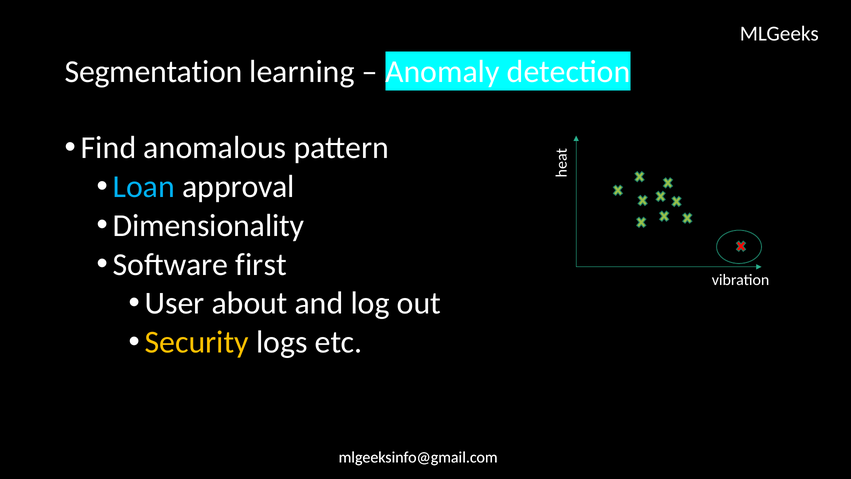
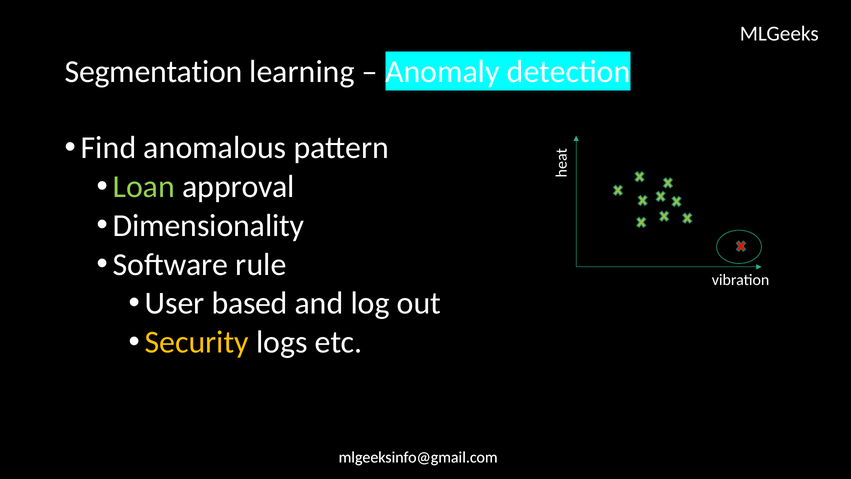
Loan colour: light blue -> light green (144, 187)
first: first -> rule (261, 264)
about: about -> based (250, 303)
